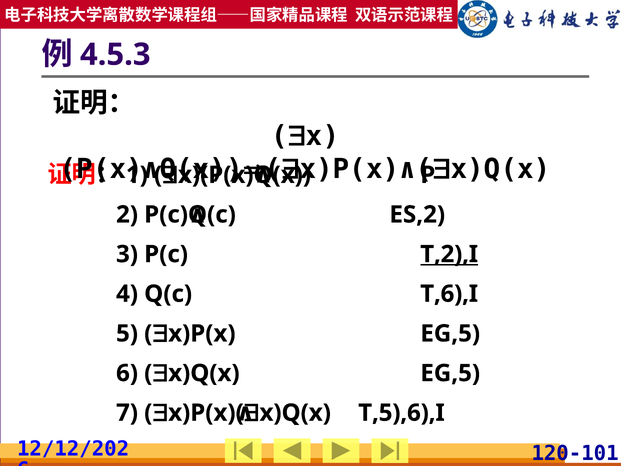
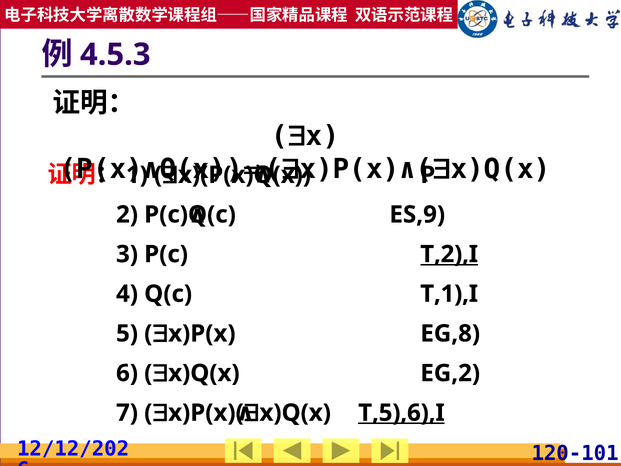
ES,2: ES,2 -> ES,9 (417, 214)
T,6),I: T,6),I -> T,1),I (449, 294)
EG,5: EG,5 -> EG,8 (450, 333)
EG,5: EG,5 -> EG,2 (450, 373)
T,5),6),I underline: none -> present (401, 413)
